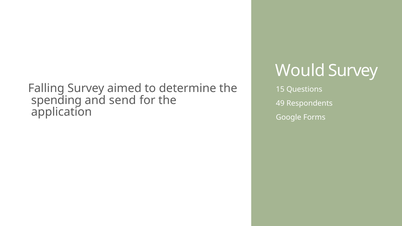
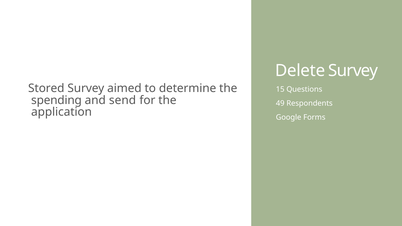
Would: Would -> Delete (300, 71)
Falling: Falling -> Stored (46, 88)
